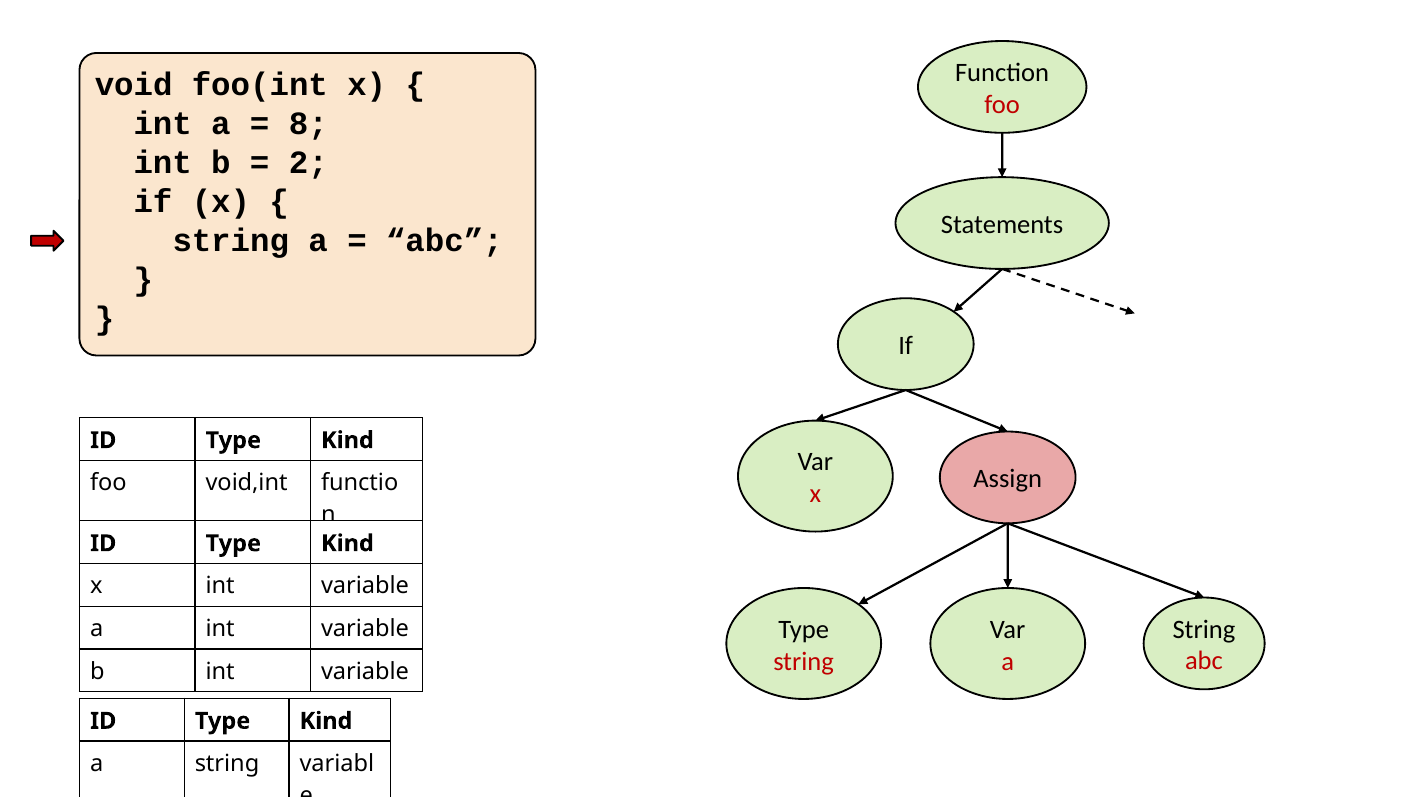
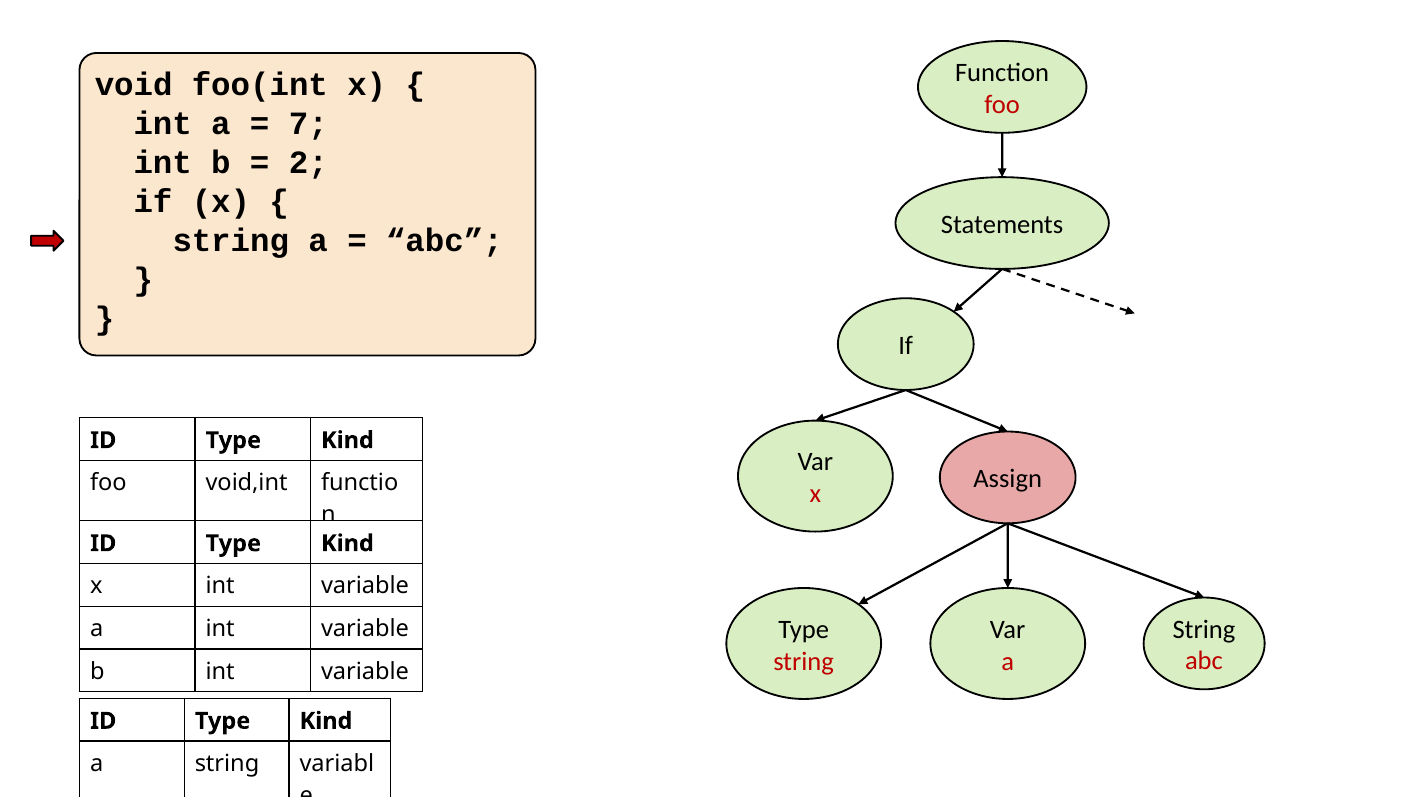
8: 8 -> 7 (308, 124)
